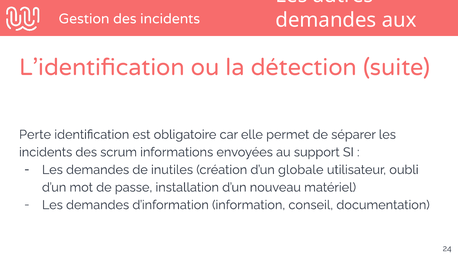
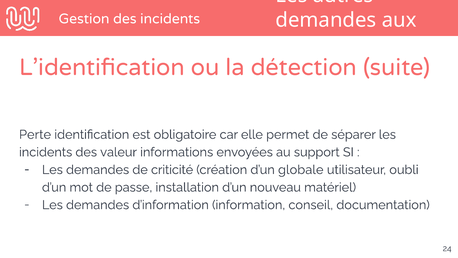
scrum: scrum -> valeur (119, 152)
inutiles: inutiles -> criticité (172, 170)
